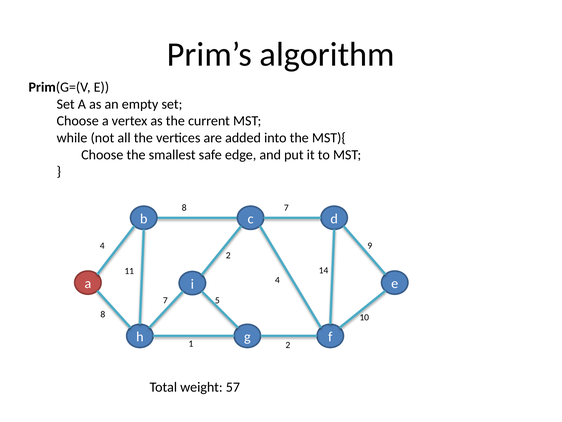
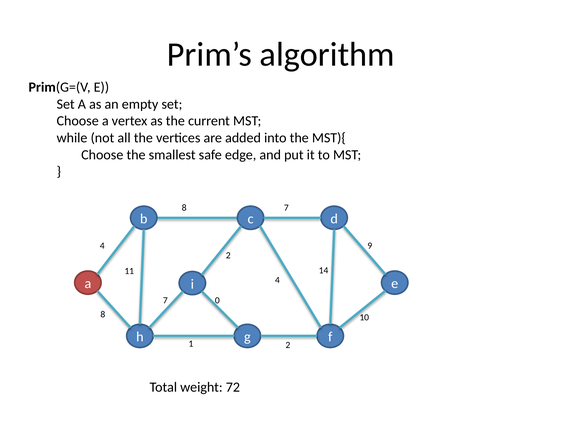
5: 5 -> 0 (217, 300)
57: 57 -> 72 (233, 387)
